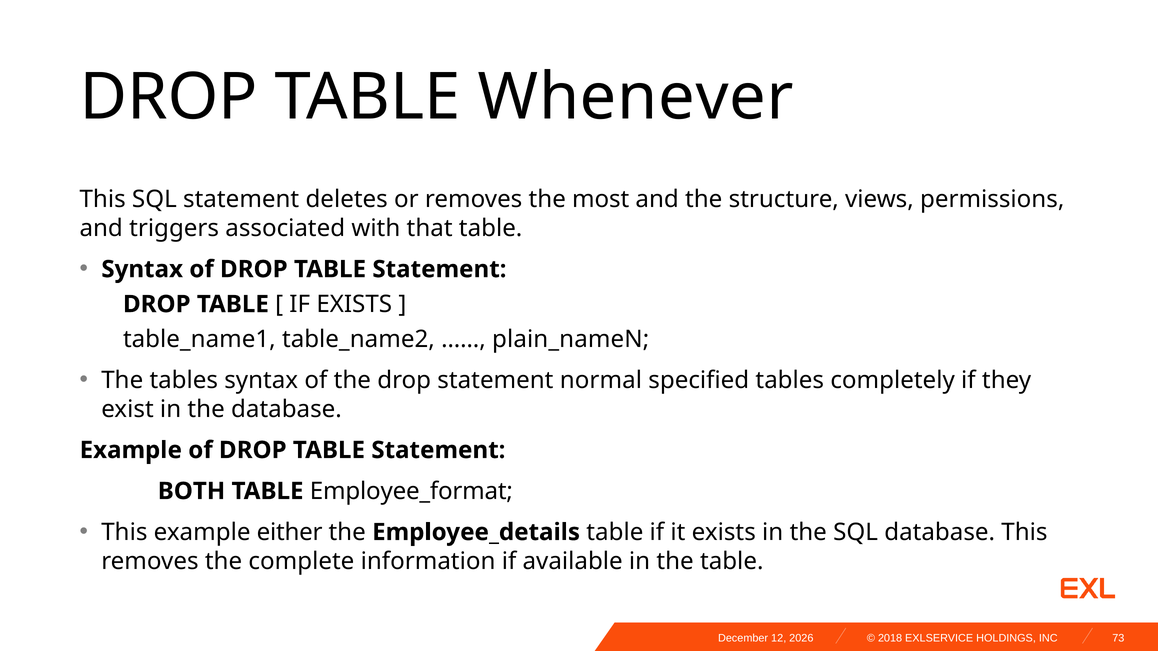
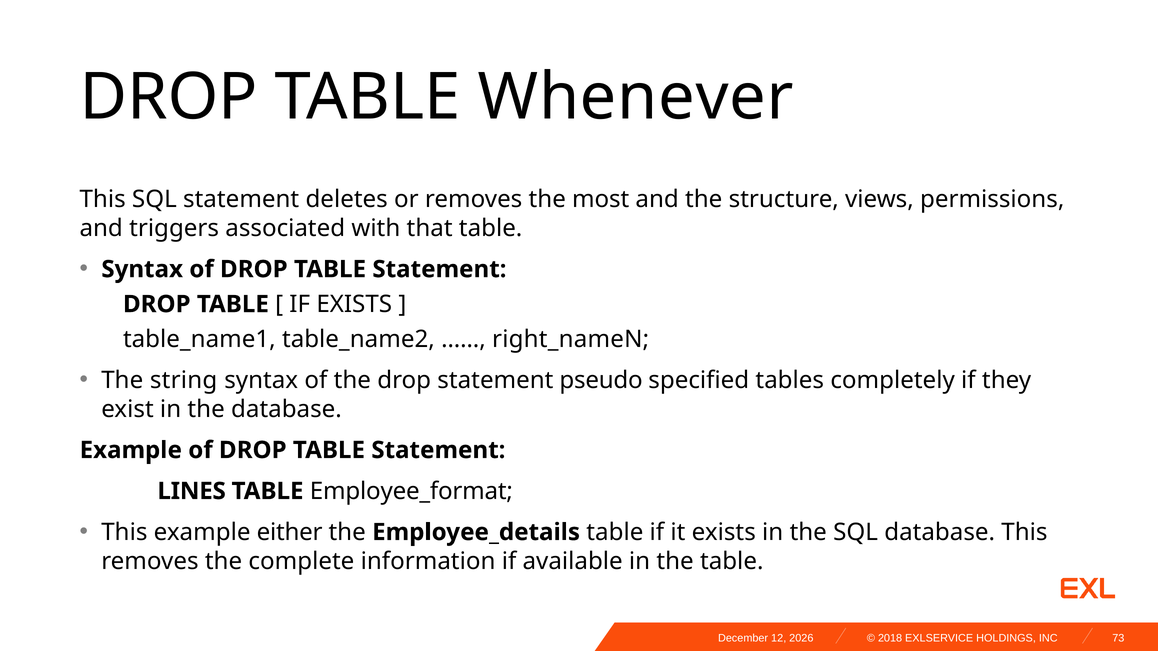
plain_nameN: plain_nameN -> right_nameN (571, 339)
The tables: tables -> string (184, 380)
normal: normal -> pseudo (601, 380)
BOTH: BOTH -> LINES (192, 491)
